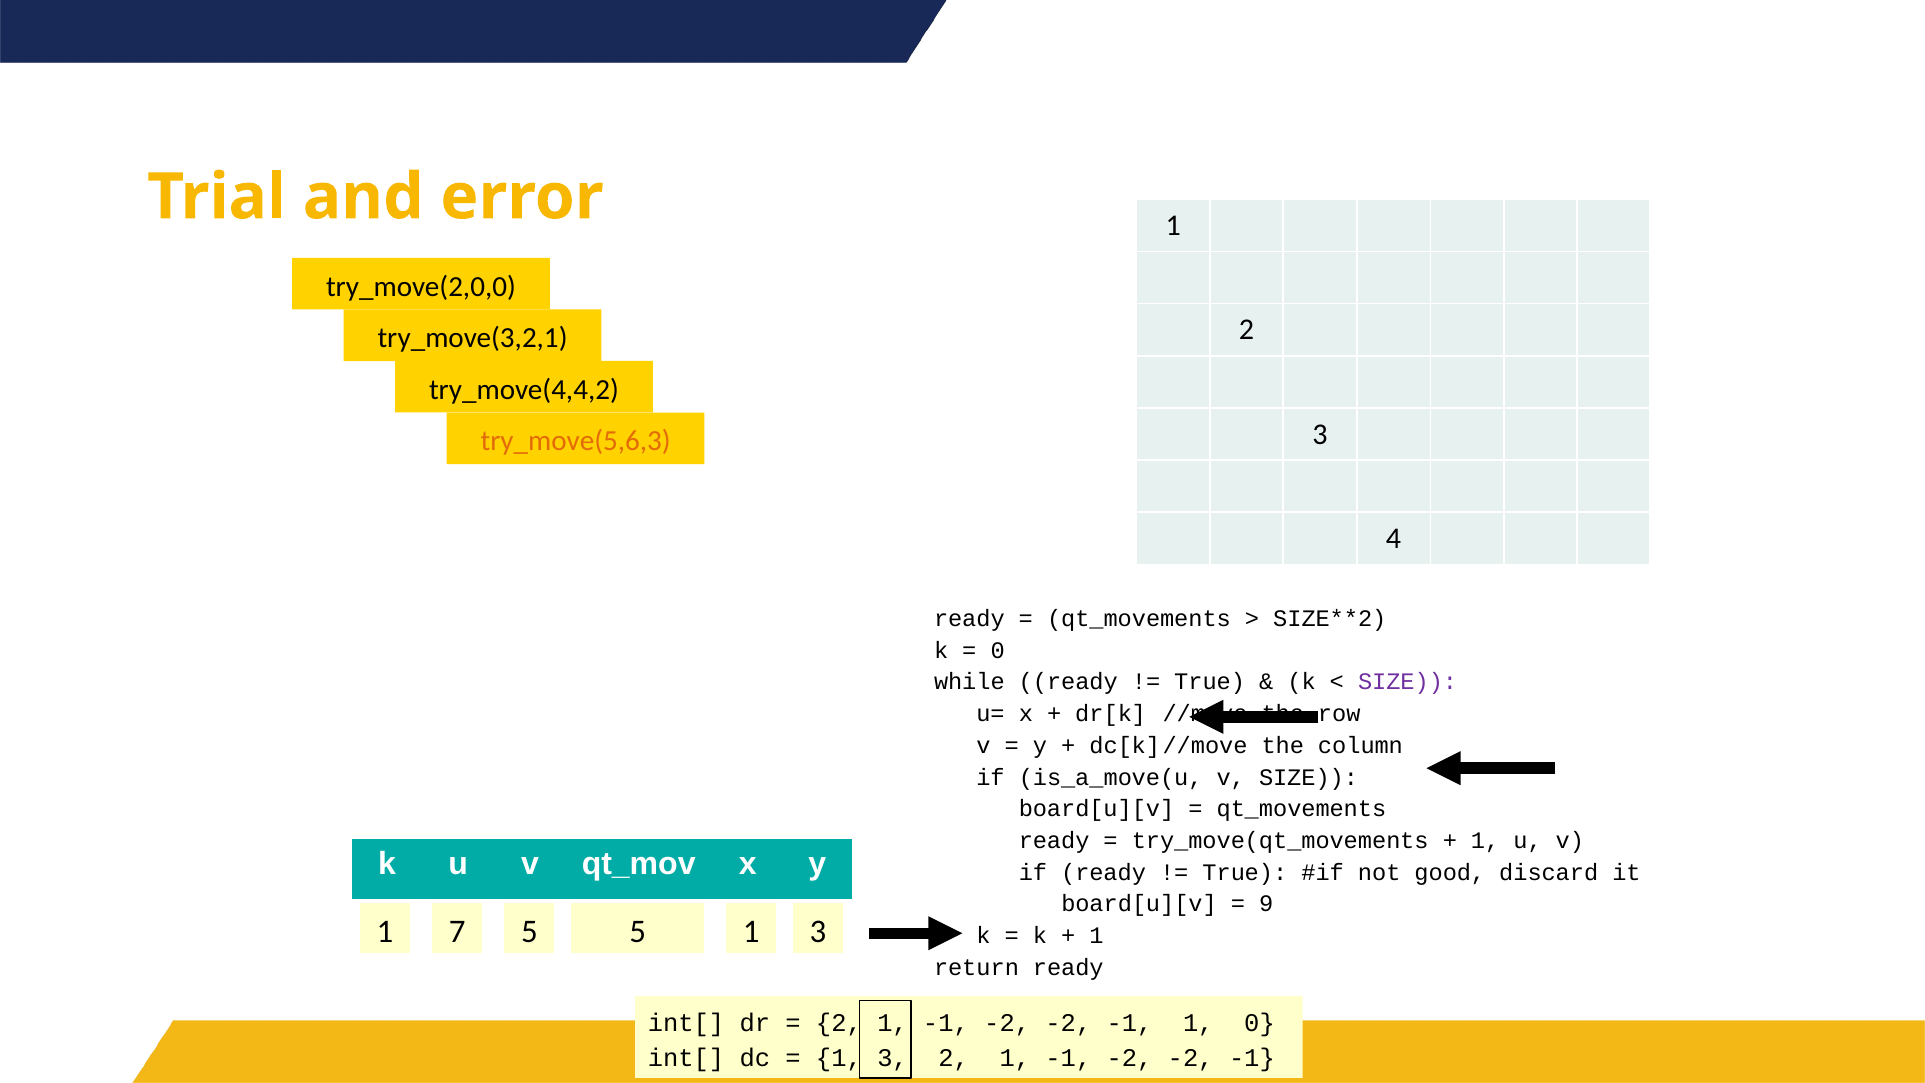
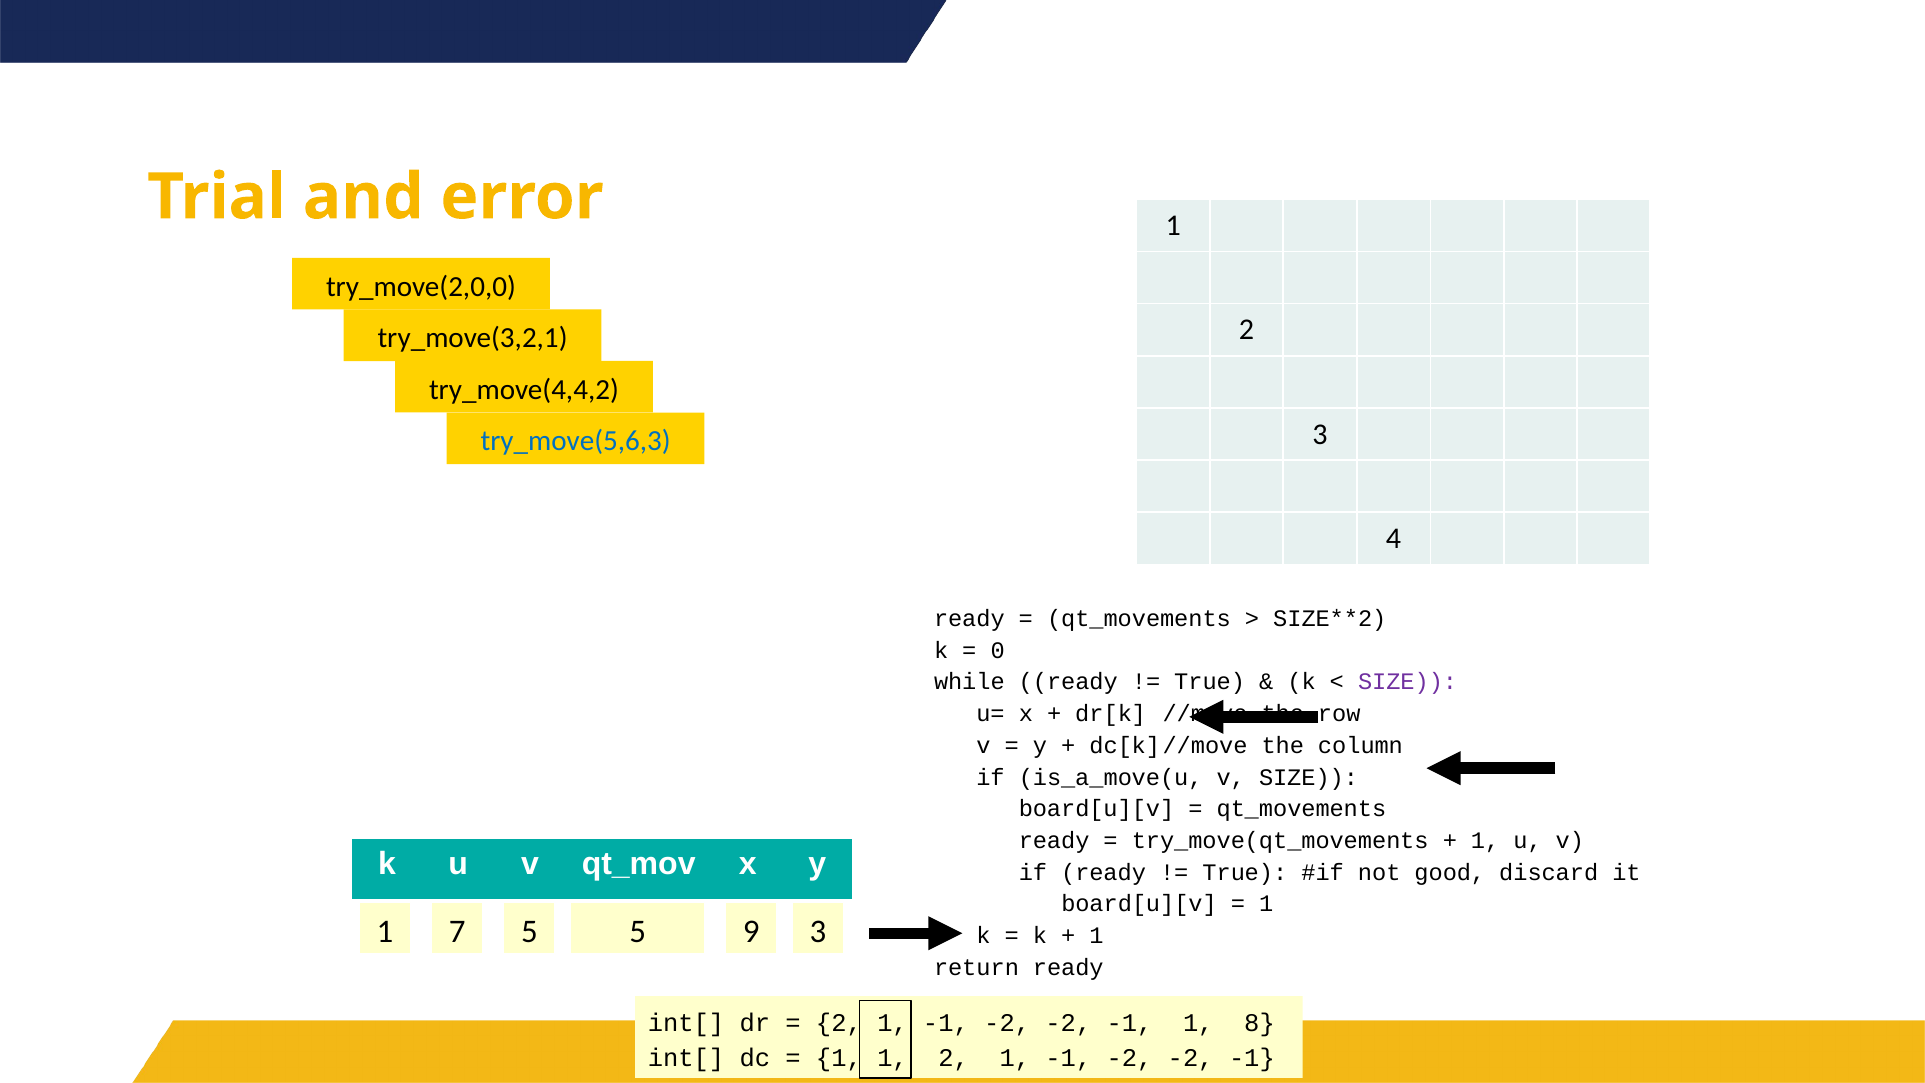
try_move(5,6,3 colour: orange -> blue (576, 441)
9: 9 -> 1 (1266, 904)
5 1: 1 -> 9 (751, 932)
-1 1 0: 0 -> 8 (1259, 1023)
3: 3 -> 1 (893, 1057)
